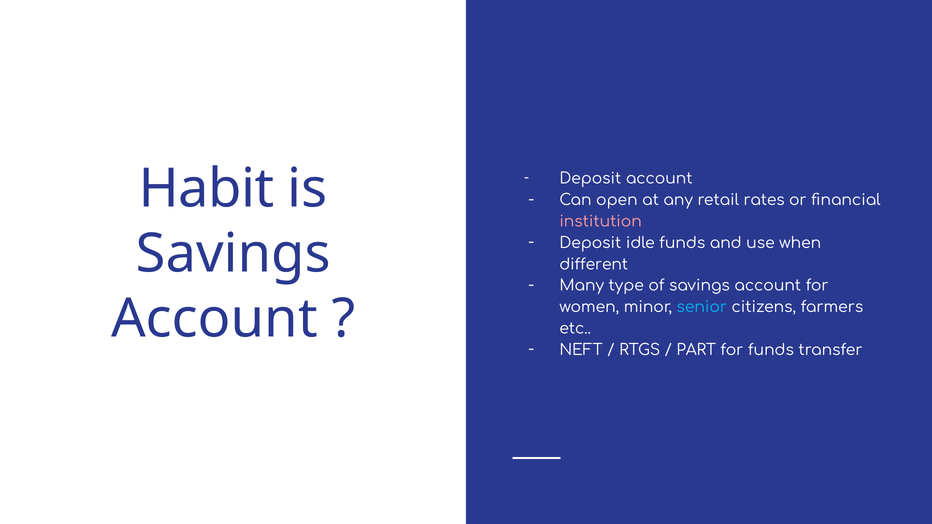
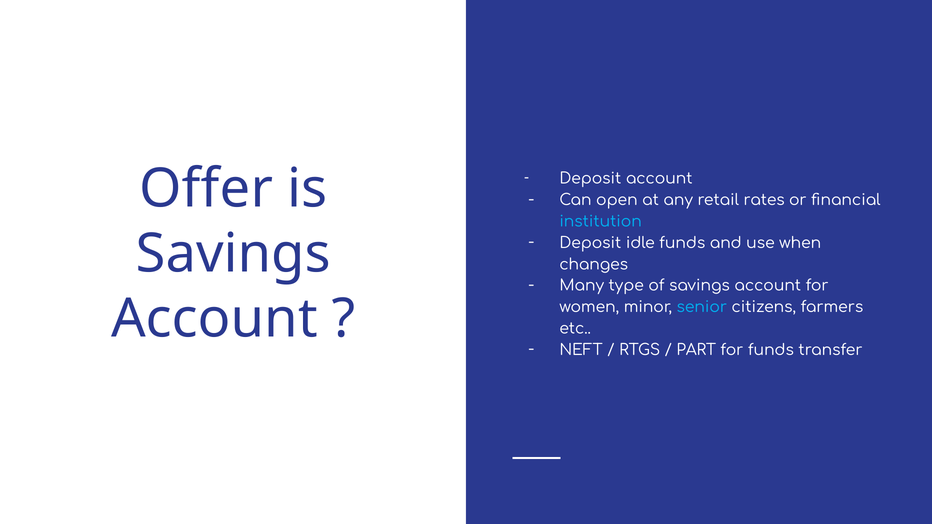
Habit: Habit -> Offer (206, 189)
institution colour: pink -> light blue (601, 222)
different: different -> changes (594, 265)
